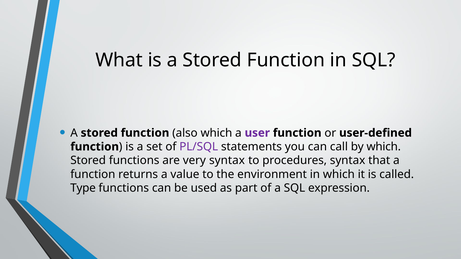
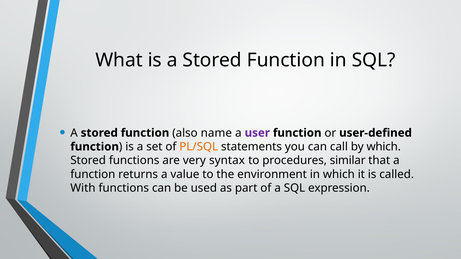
also which: which -> name (216, 133)
PL/SQL colour: purple -> orange (199, 147)
procedures syntax: syntax -> similar (348, 161)
Type: Type -> With (83, 188)
